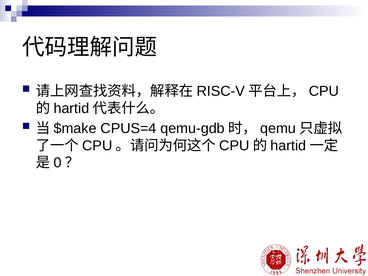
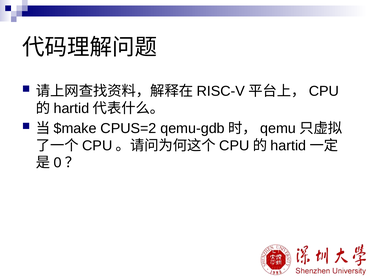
CPUS=4: CPUS=4 -> CPUS=2 (128, 128)
